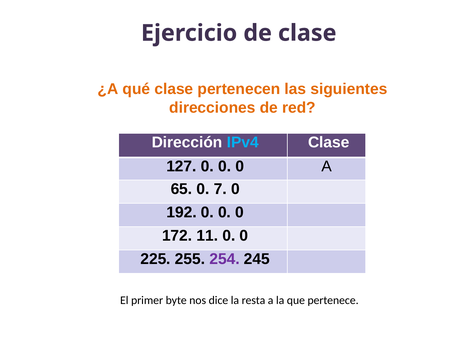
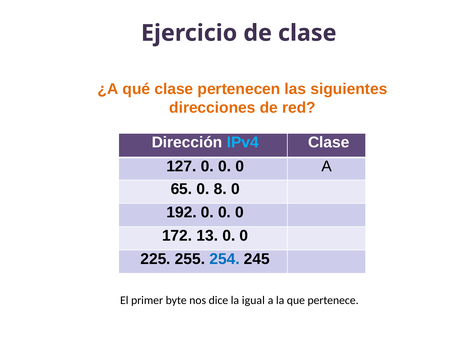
7: 7 -> 8 (220, 189)
11: 11 -> 13 (207, 235)
254 colour: purple -> blue (225, 259)
resta: resta -> igual (253, 300)
